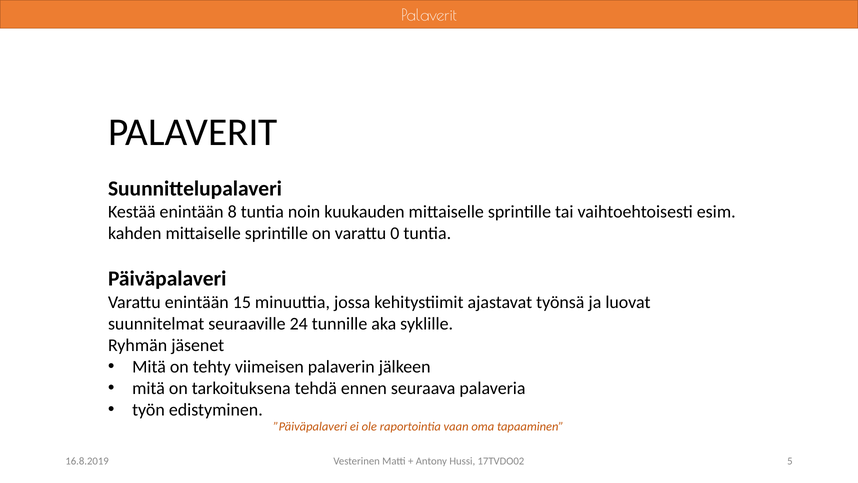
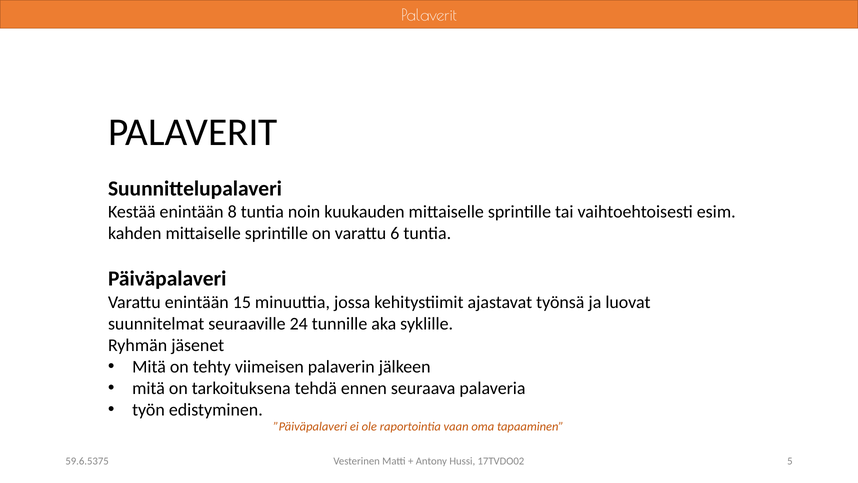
0: 0 -> 6 (395, 233)
16.8.2019: 16.8.2019 -> 59.6.5375 (87, 461)
